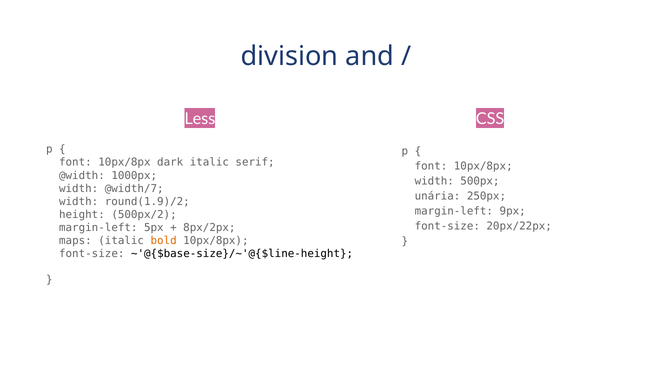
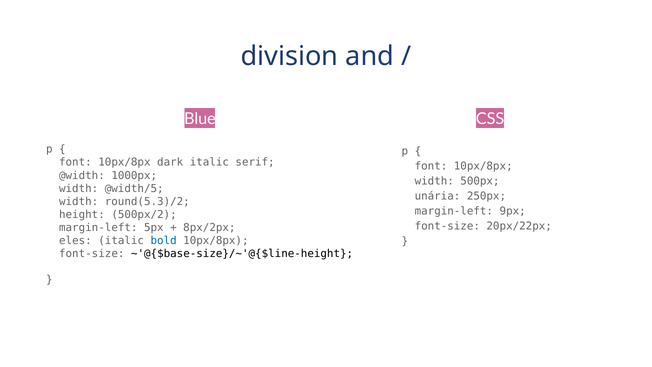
Less: Less -> Blue (200, 119)
@width/7: @width/7 -> @width/5 (134, 188)
round(1.9)/2: round(1.9)/2 -> round(5.3)/2 (147, 201)
maps: maps -> eles (75, 241)
bold colour: orange -> blue (164, 241)
